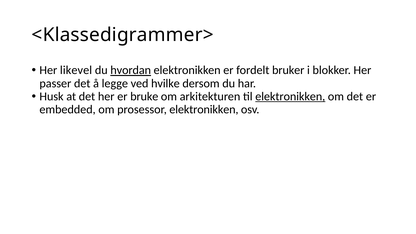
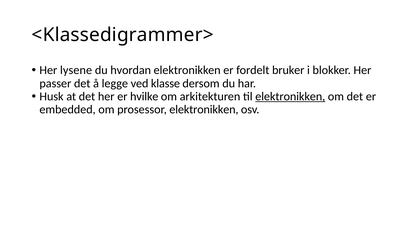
likevel: likevel -> lysene (76, 70)
hvordan underline: present -> none (131, 70)
hvilke: hvilke -> klasse (165, 83)
bruke: bruke -> hvilke (144, 97)
